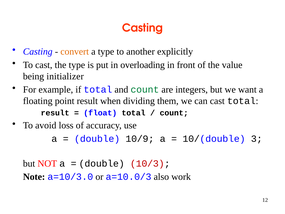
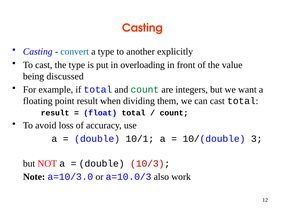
convert colour: orange -> blue (75, 52)
initializer: initializer -> discussed (65, 76)
10/9: 10/9 -> 10/1 (140, 139)
